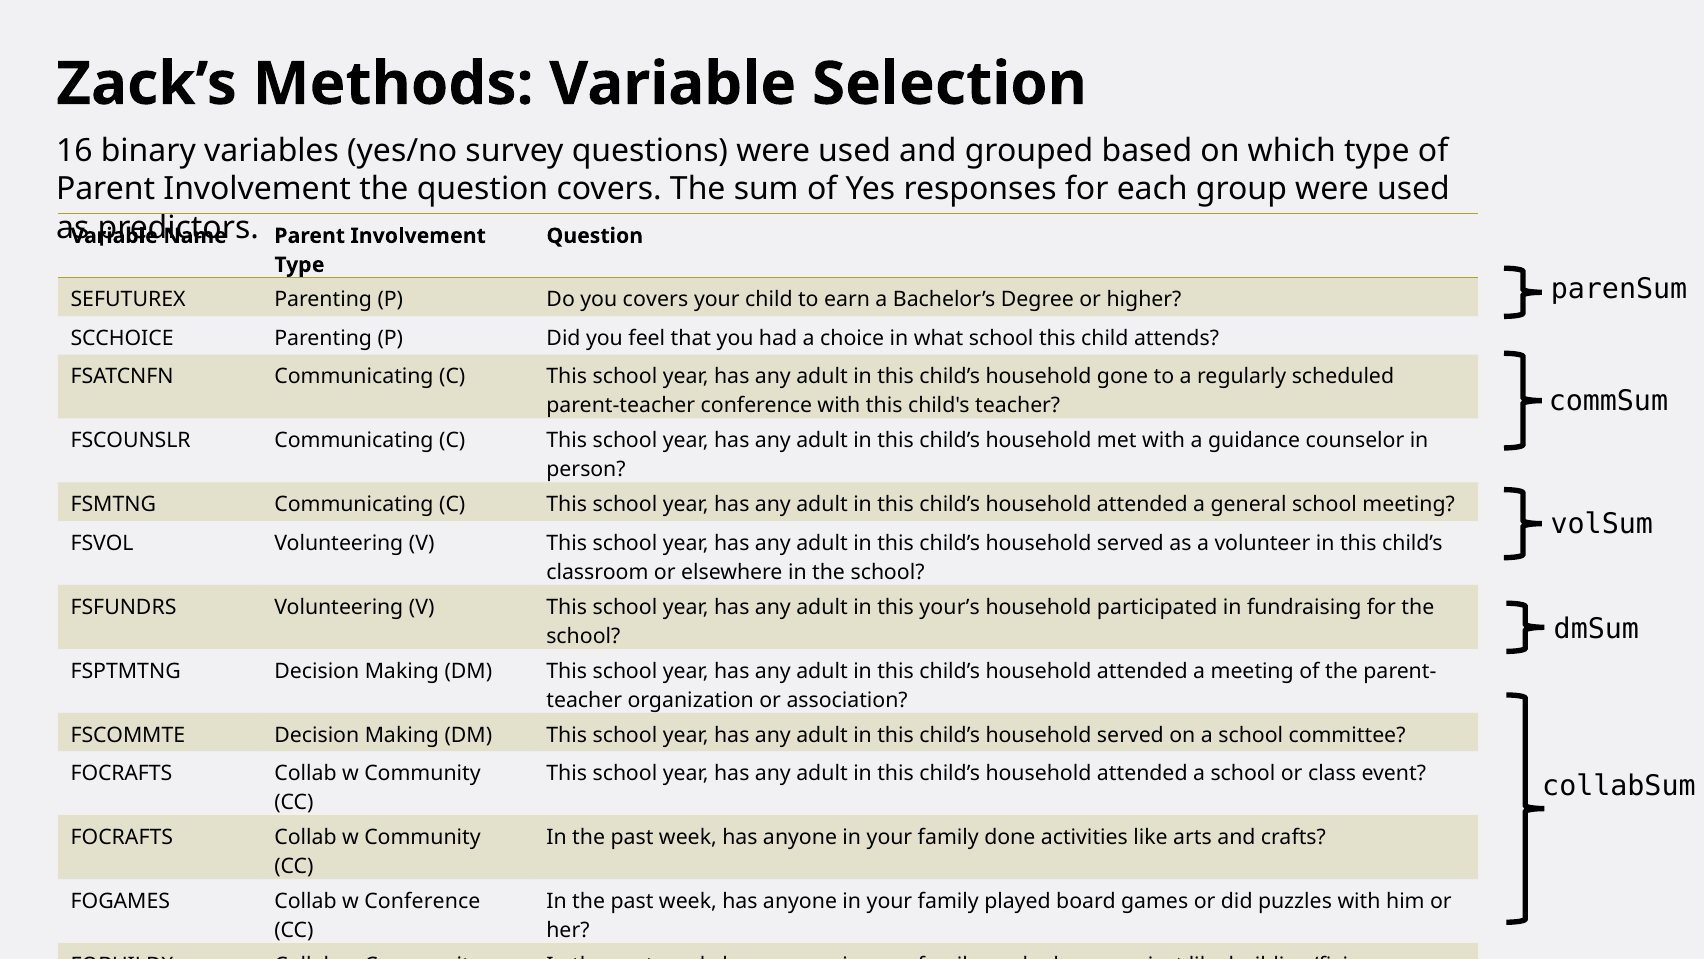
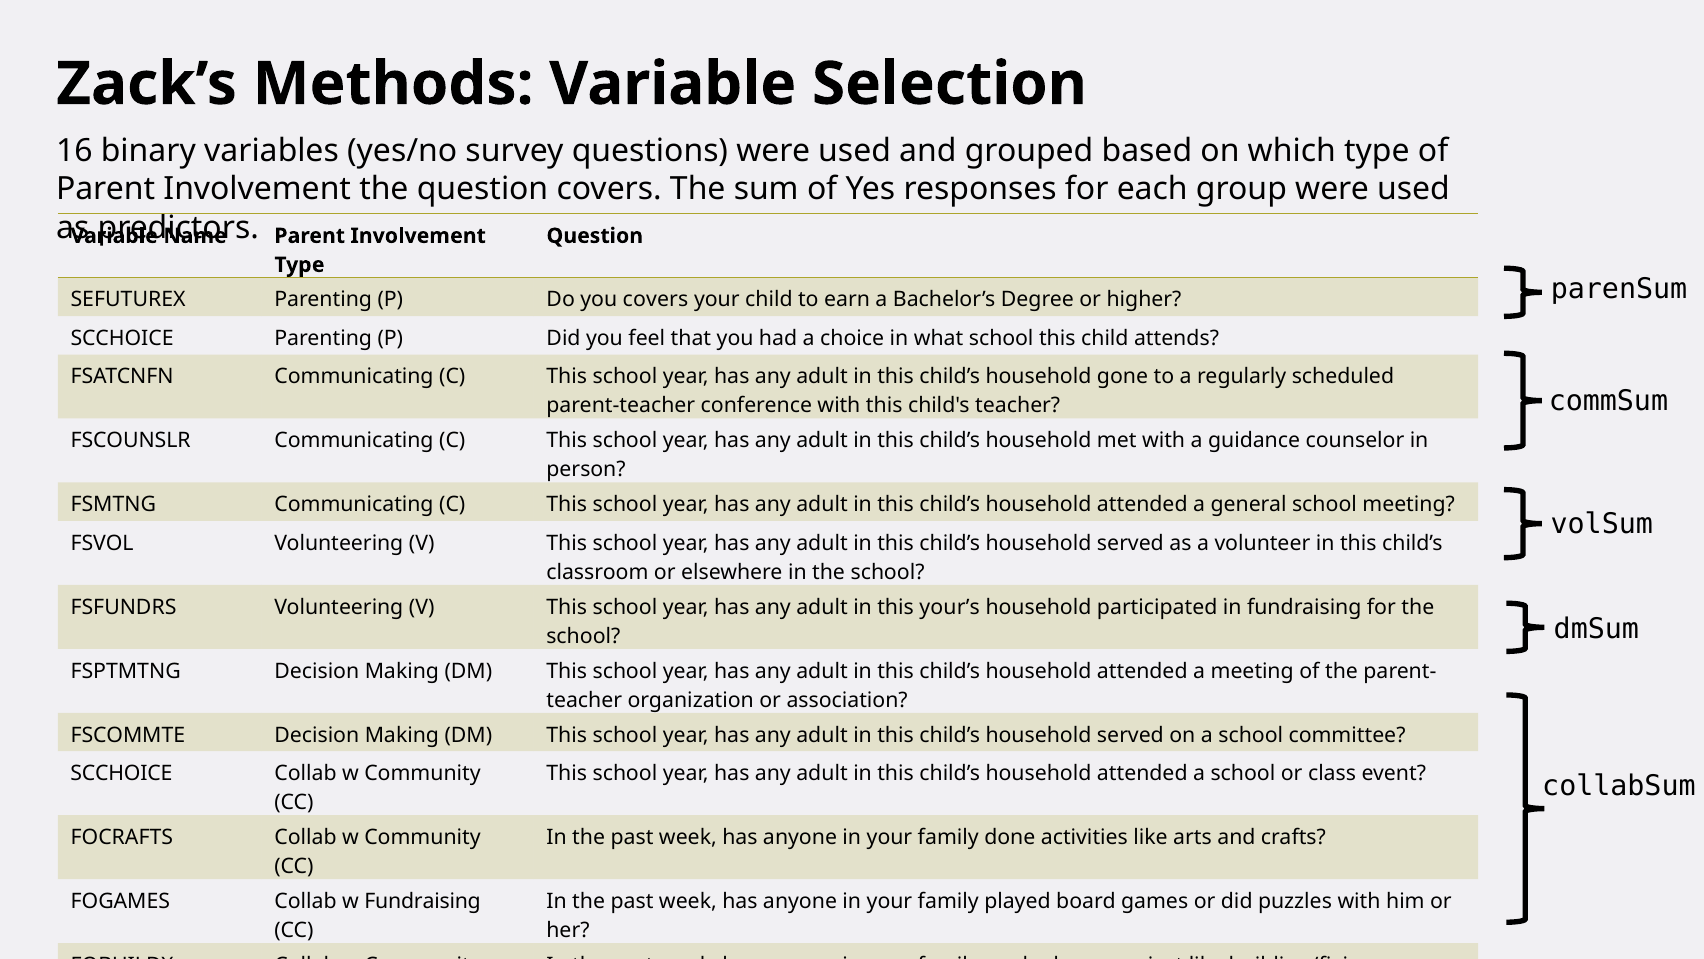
FOCRAFTS: FOCRAFTS -> SCCHOICE (121, 773)
w Conference: Conference -> Fundraising (423, 901)
